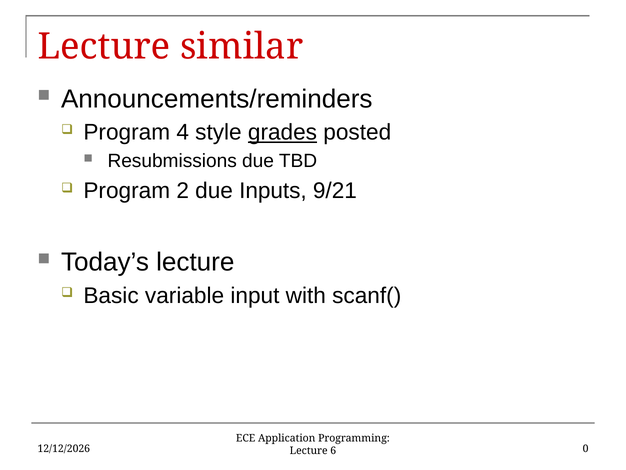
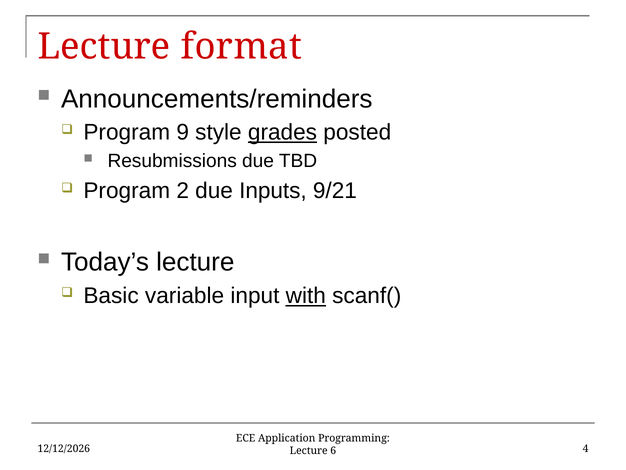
similar: similar -> format (241, 47)
4: 4 -> 9 (183, 132)
with underline: none -> present (306, 296)
0: 0 -> 4 (586, 448)
